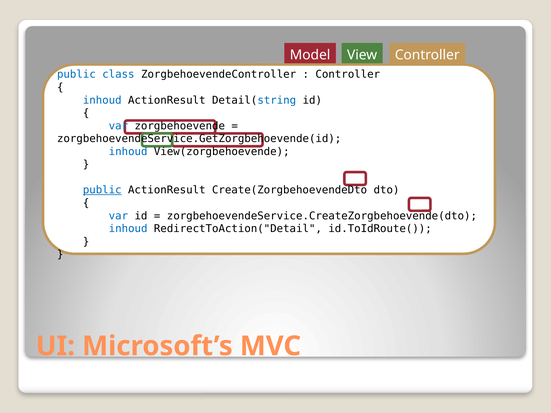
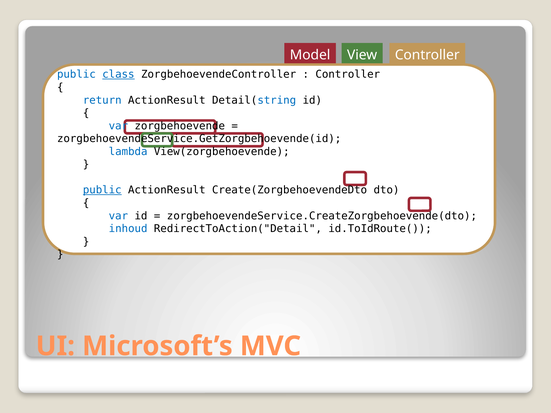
class underline: none -> present (118, 74)
inhoud: inhoud -> return (102, 100)
inhoud: inhoud -> lambda (128, 152)
